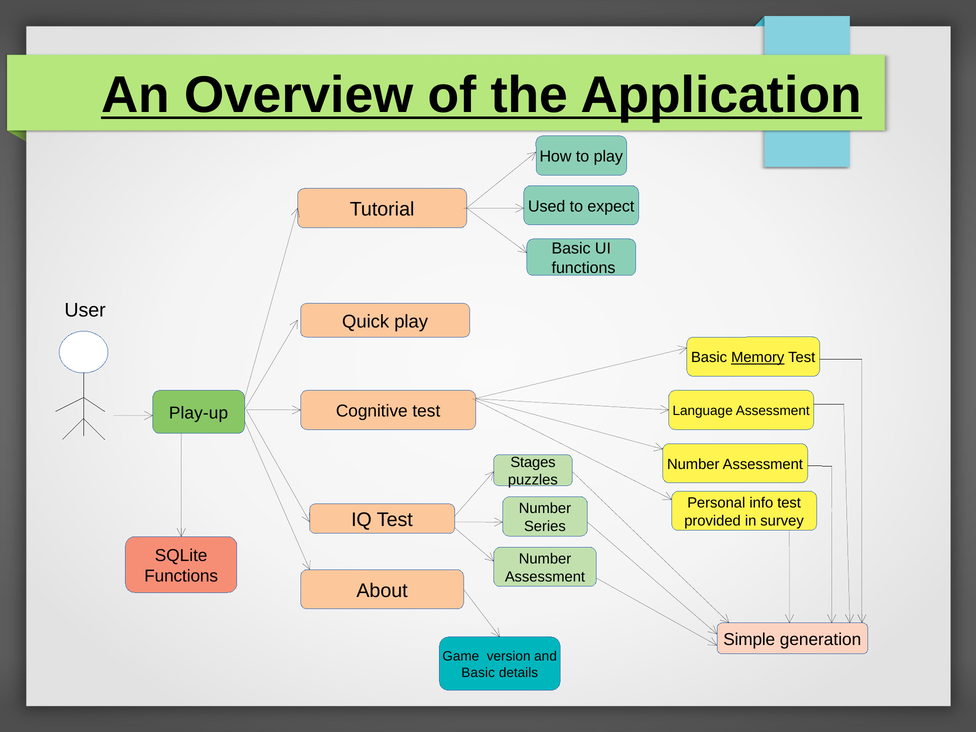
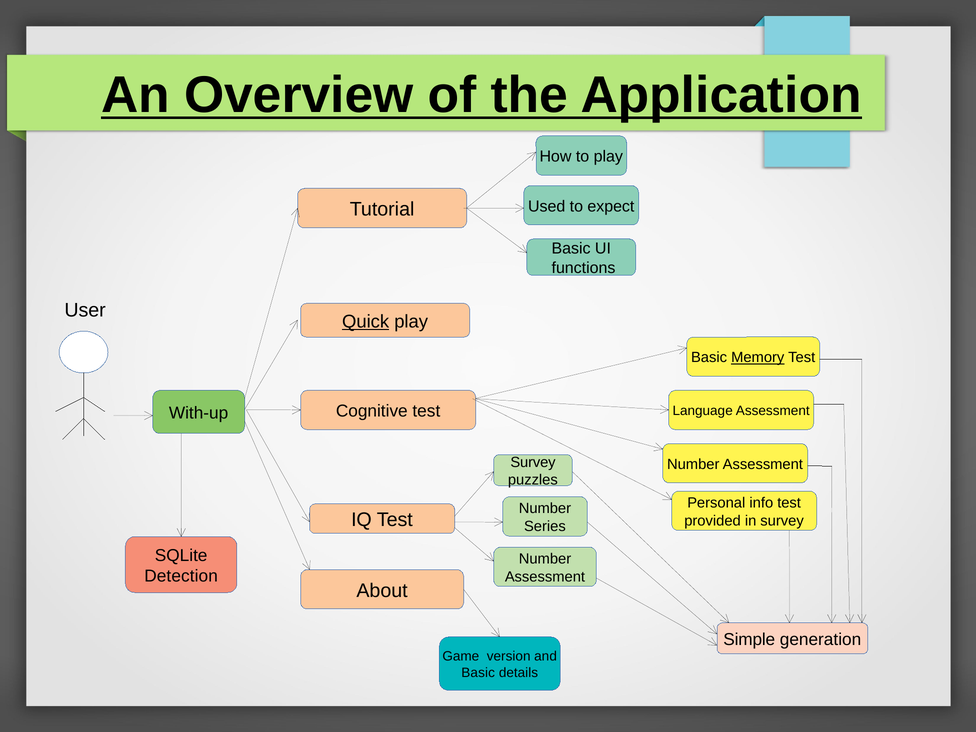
Quick underline: none -> present (366, 321)
Play-up: Play-up -> With-up (199, 413)
Stages: Stages -> Survey (533, 462)
Functions: Functions -> Detection (181, 576)
